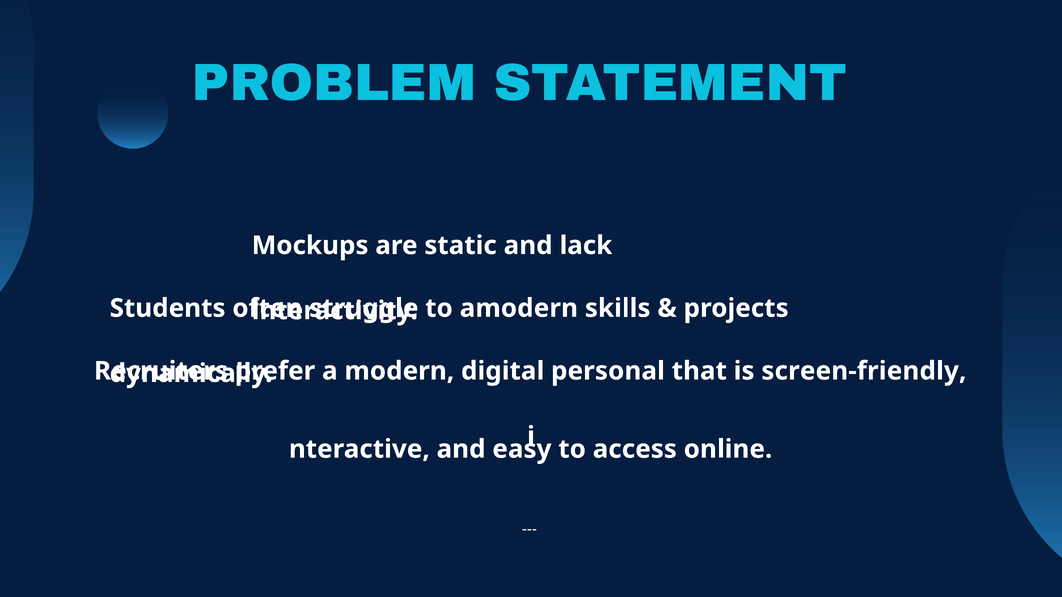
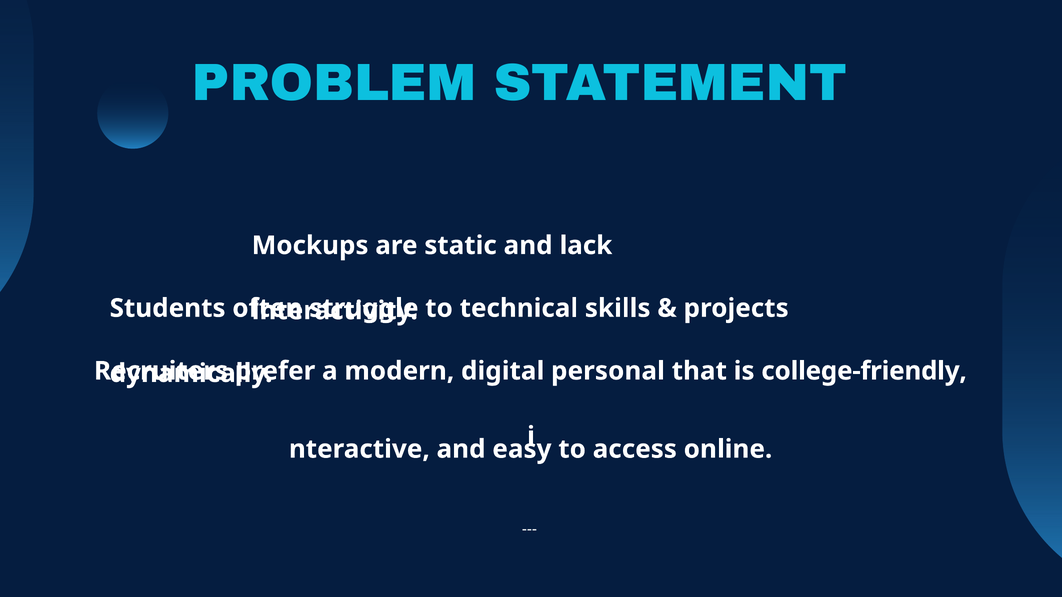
amodern: amodern -> technical (519, 308)
screen-friendly: screen-friendly -> college-friendly (864, 371)
